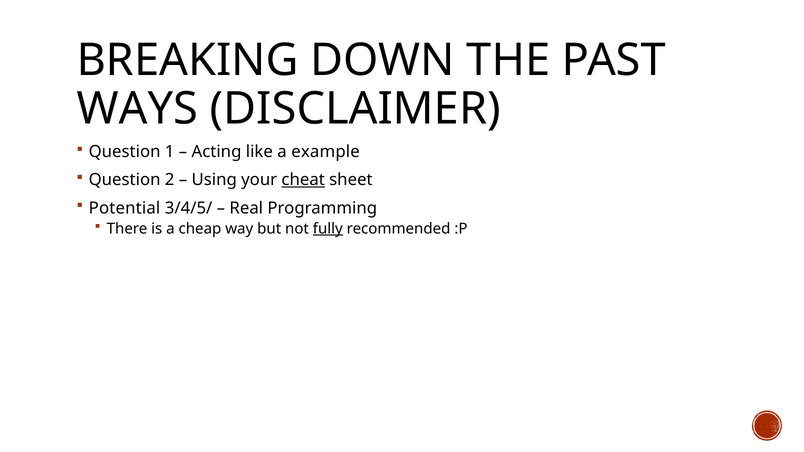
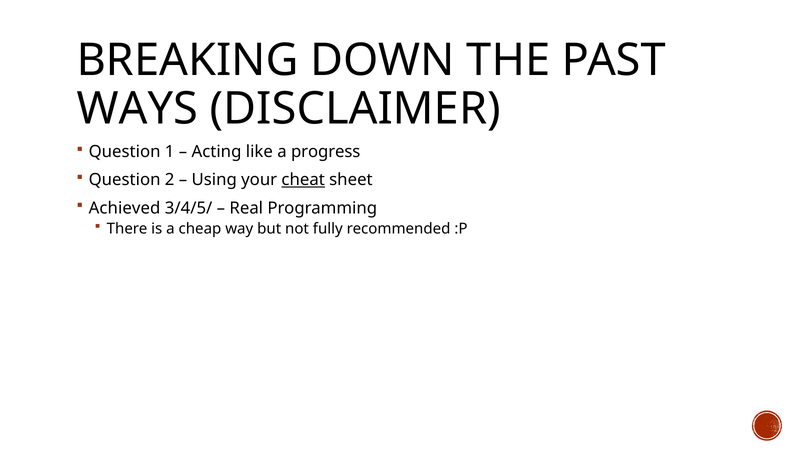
example: example -> progress (326, 152)
Potential: Potential -> Achieved (125, 208)
fully underline: present -> none (328, 229)
